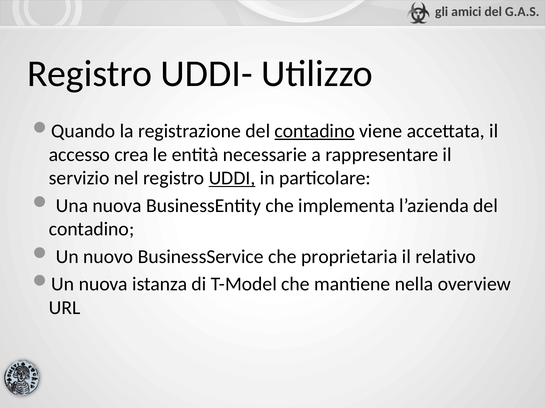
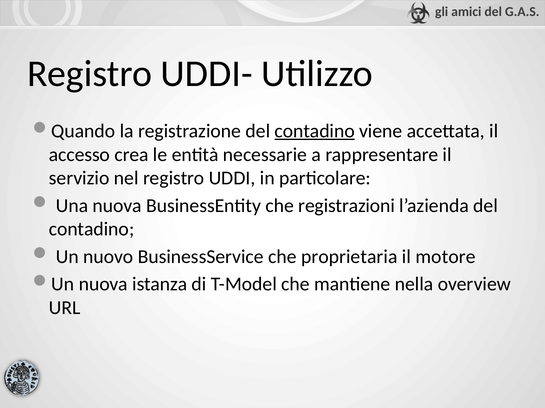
UDDI underline: present -> none (232, 178)
implementa: implementa -> registrazioni (347, 206)
relativo: relativo -> motore (446, 257)
